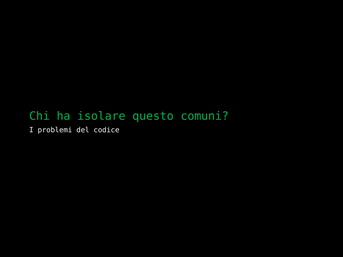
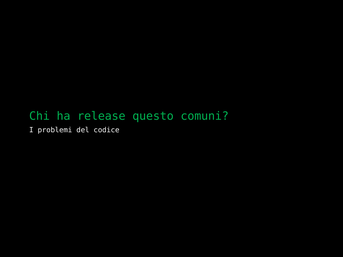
isolare: isolare -> release (101, 116)
